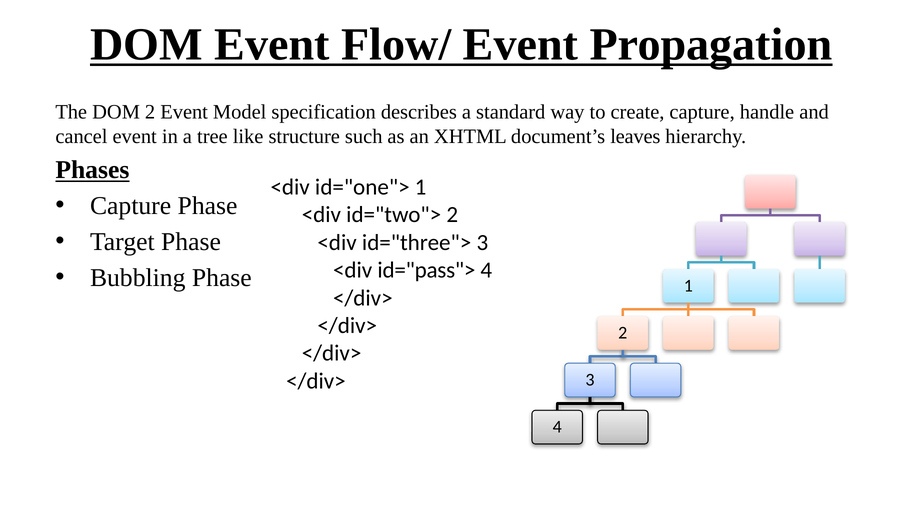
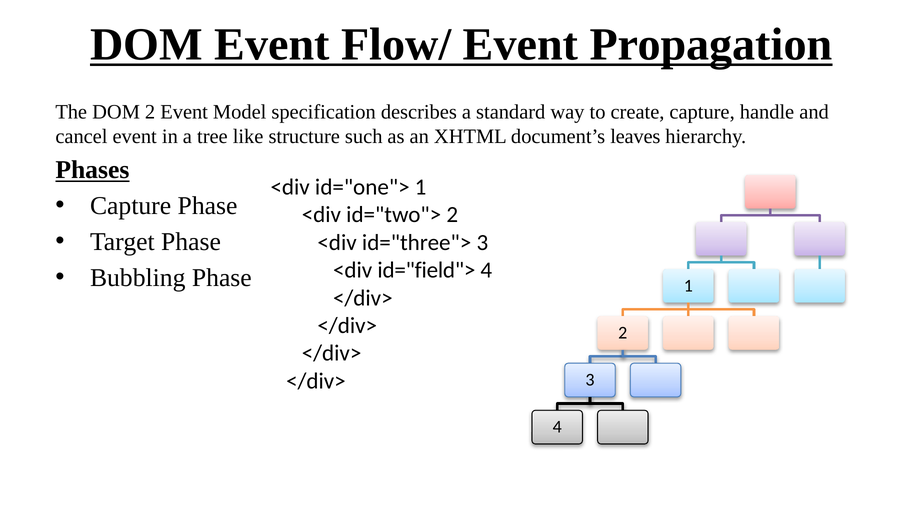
id="pass">: id="pass"> -> id="field"> (426, 270)
